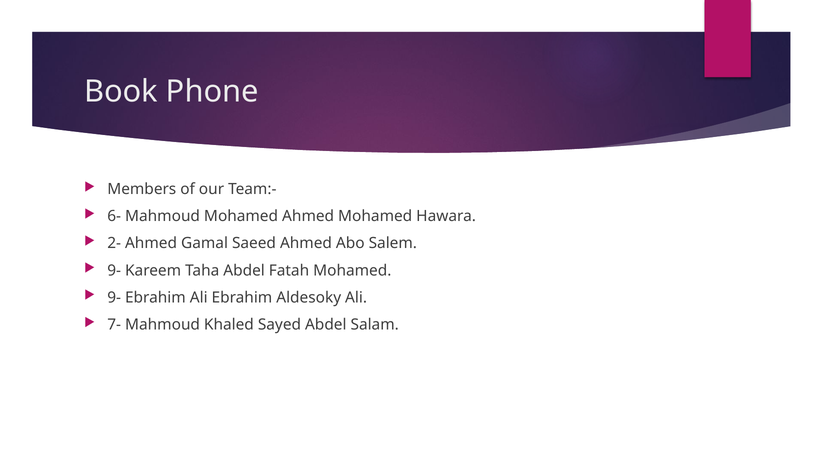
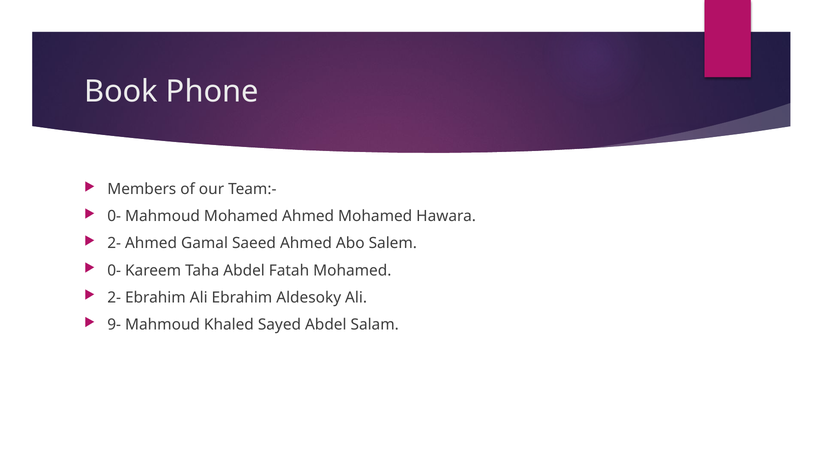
6-: 6- -> 0- (114, 216)
9-: 9- -> 0- (114, 270)
9-: 9- -> 2- (114, 298)
7-: 7- -> 9- (114, 325)
